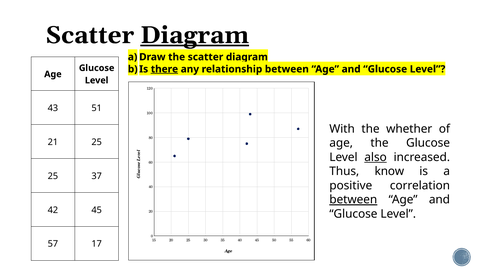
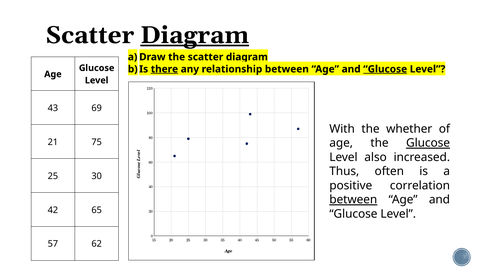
Glucose underline: none -> present (385, 69)
51: 51 -> 69 (97, 108)
21 25: 25 -> 75 (97, 142)
Glucose underline: none -> present (428, 143)
also underline: present -> none (376, 157)
know: know -> often (389, 171)
37: 37 -> 30 (97, 176)
42 45: 45 -> 65 (97, 209)
17: 17 -> 62 (97, 243)
